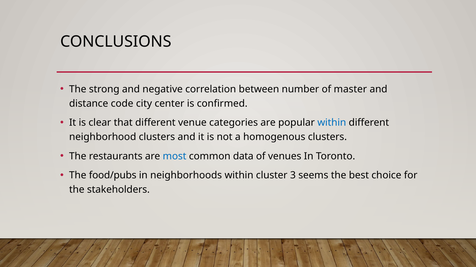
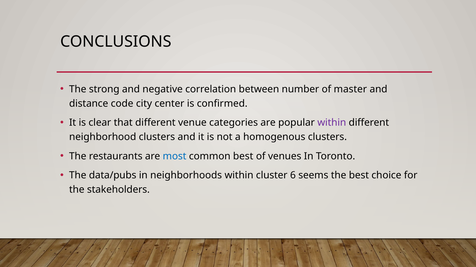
within colour: blue -> purple (332, 123)
common data: data -> best (243, 157)
food/pubs: food/pubs -> data/pubs (113, 176)
3: 3 -> 6 (293, 176)
